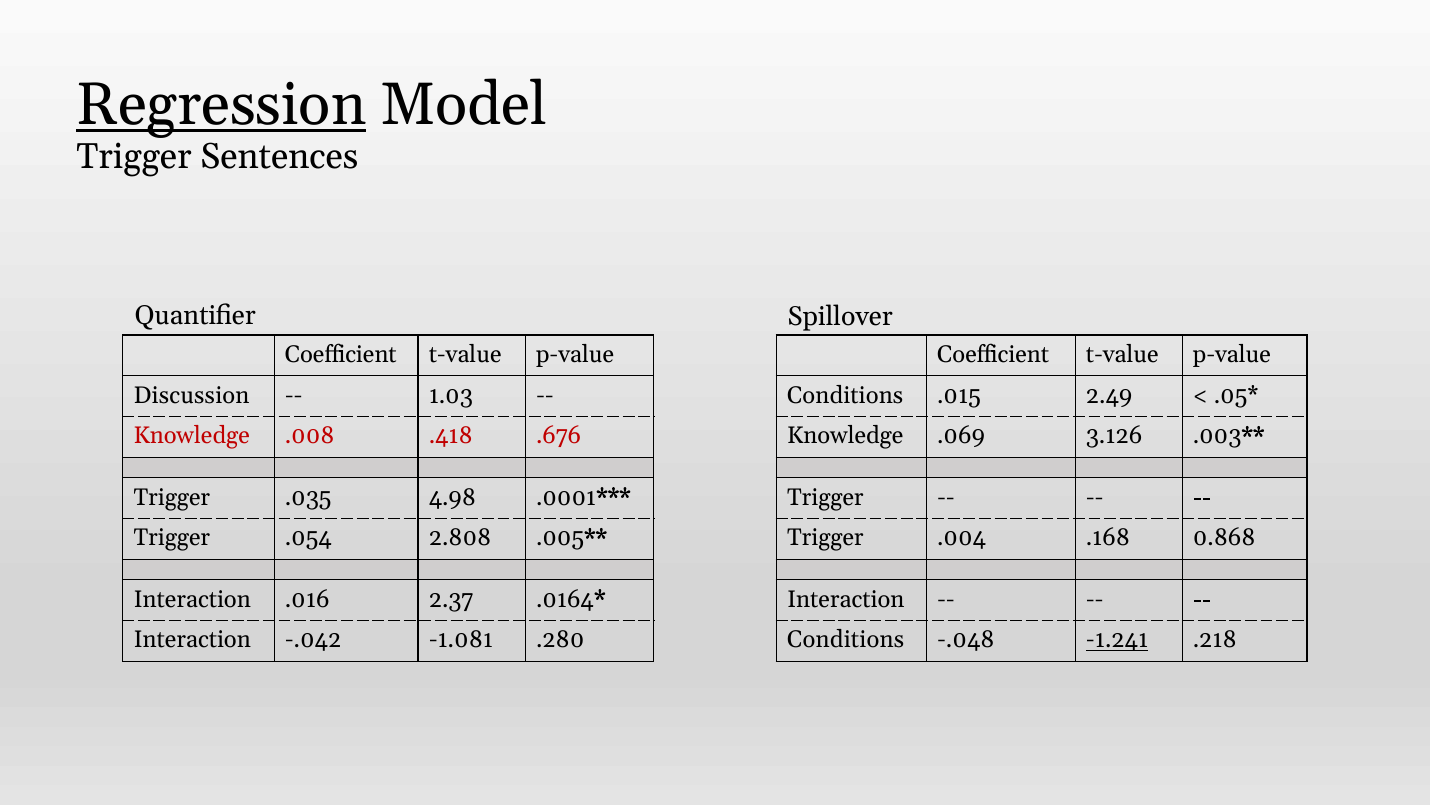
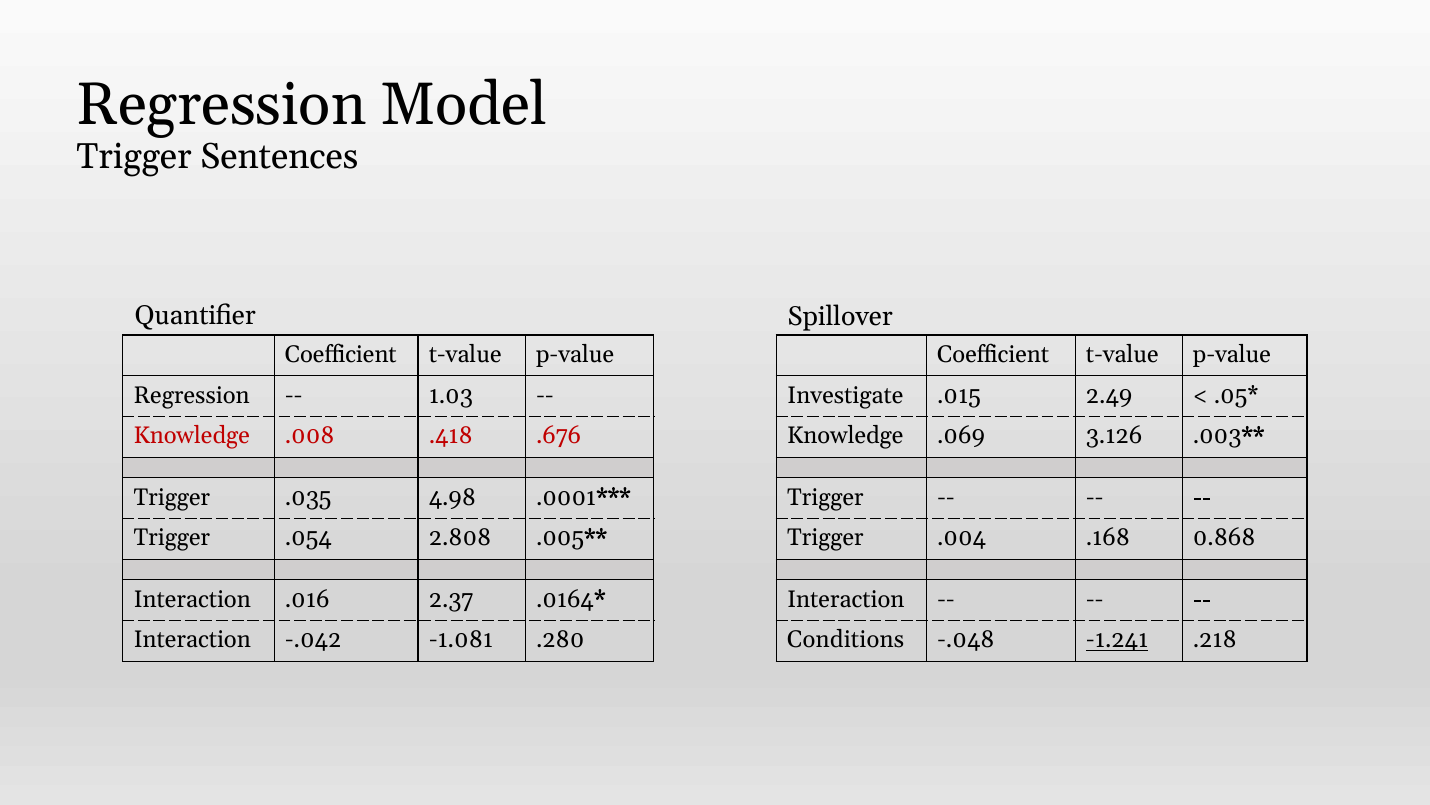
Regression underline: present -> none (221, 105)
Discussion: Discussion -> Regression (192, 395)
Conditions: Conditions -> Investigate (845, 395)
